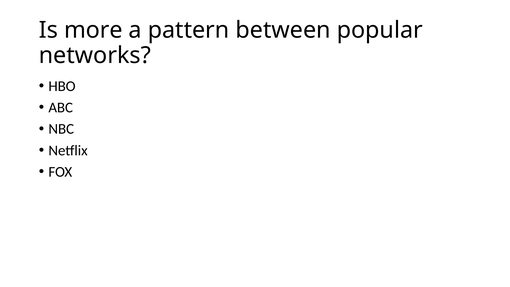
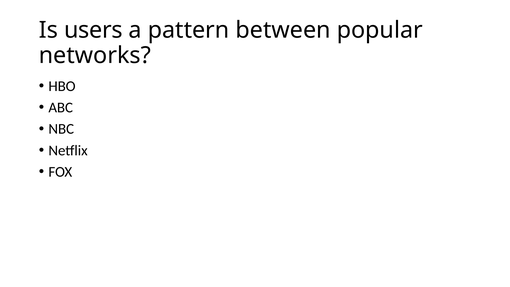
more: more -> users (93, 30)
